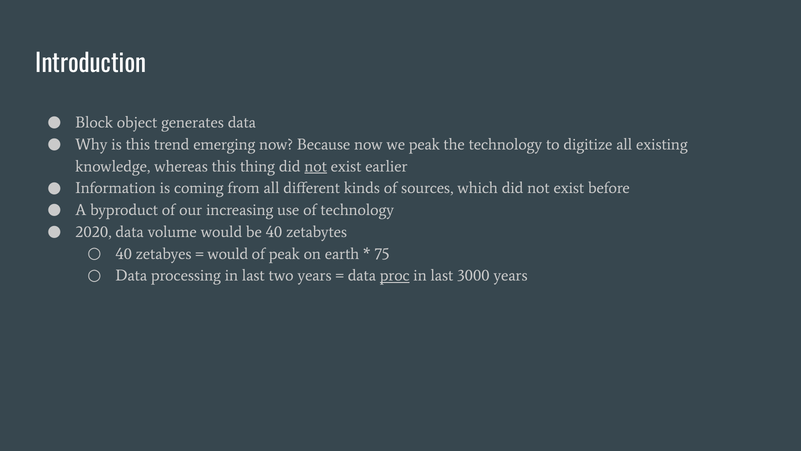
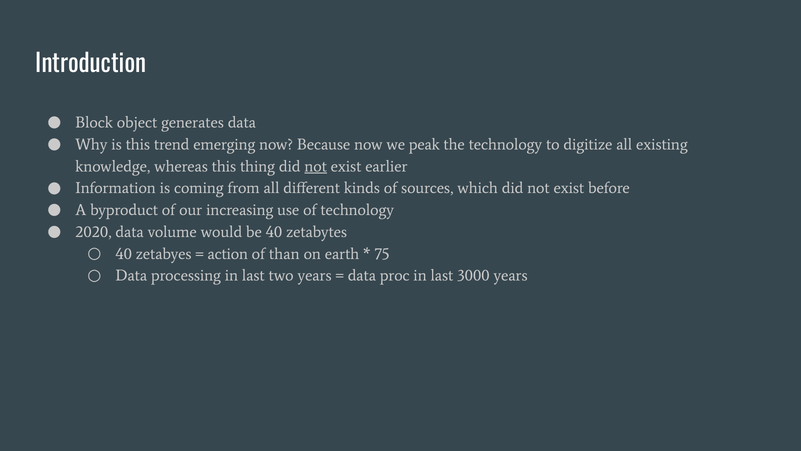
would: would -> action (228, 254)
of peak: peak -> than (284, 254)
proc underline: present -> none (395, 275)
